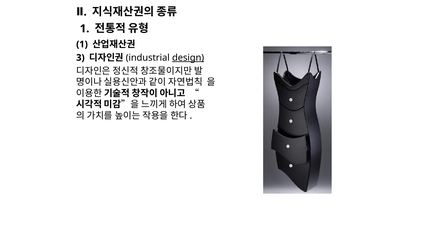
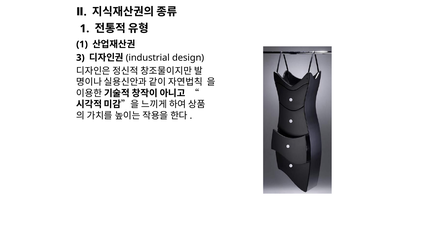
design underline: present -> none (188, 58)
